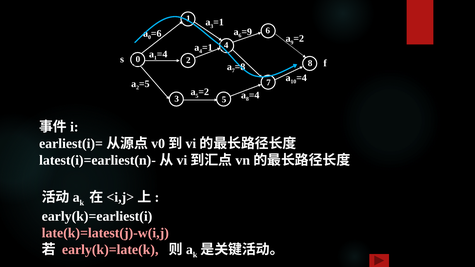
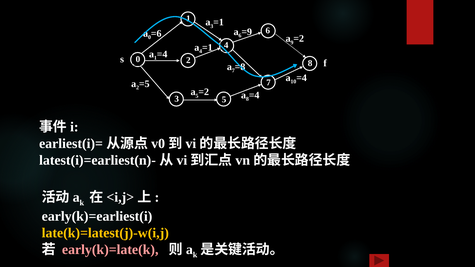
late(k)=latest(j)-w(i,j colour: pink -> yellow (105, 233)
